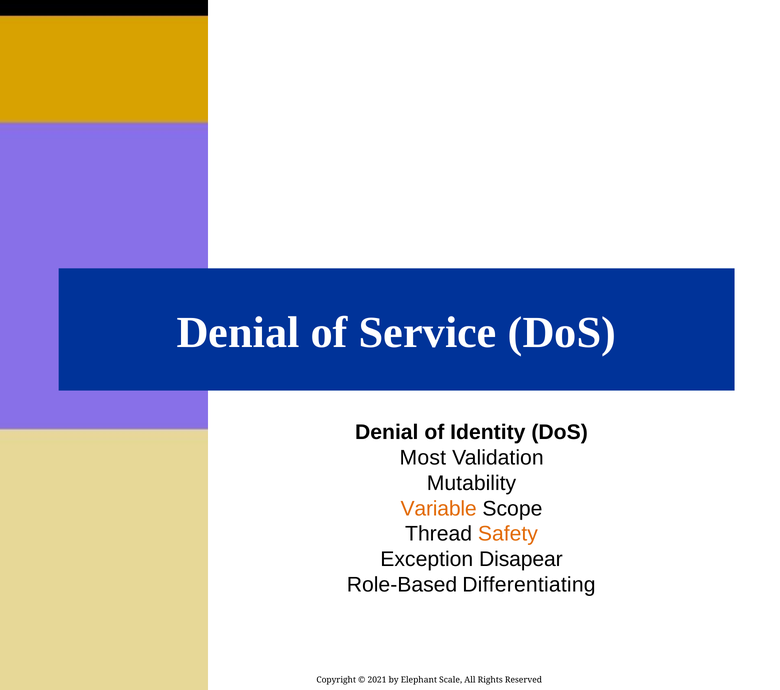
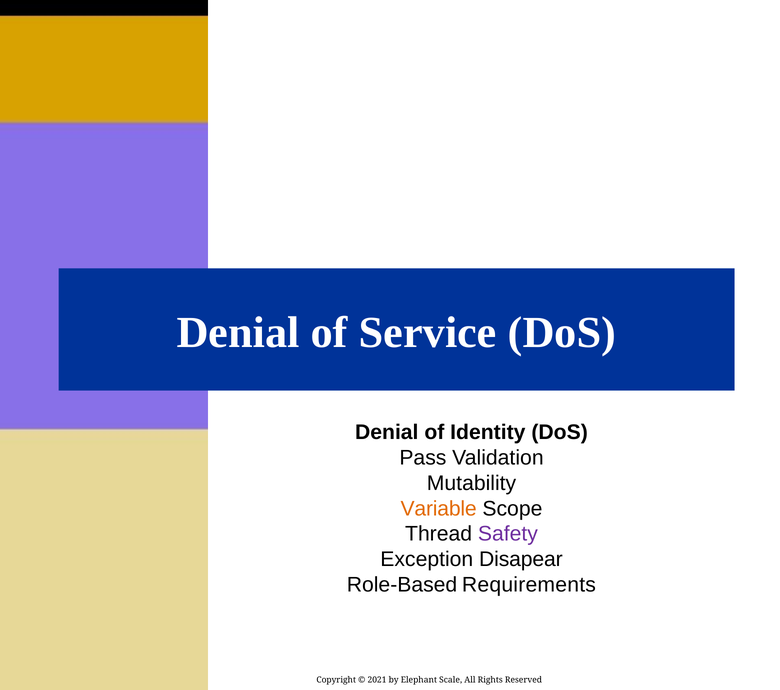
Most: Most -> Pass (423, 458)
Safety colour: orange -> purple (508, 534)
Differentiating: Differentiating -> Requirements (529, 585)
